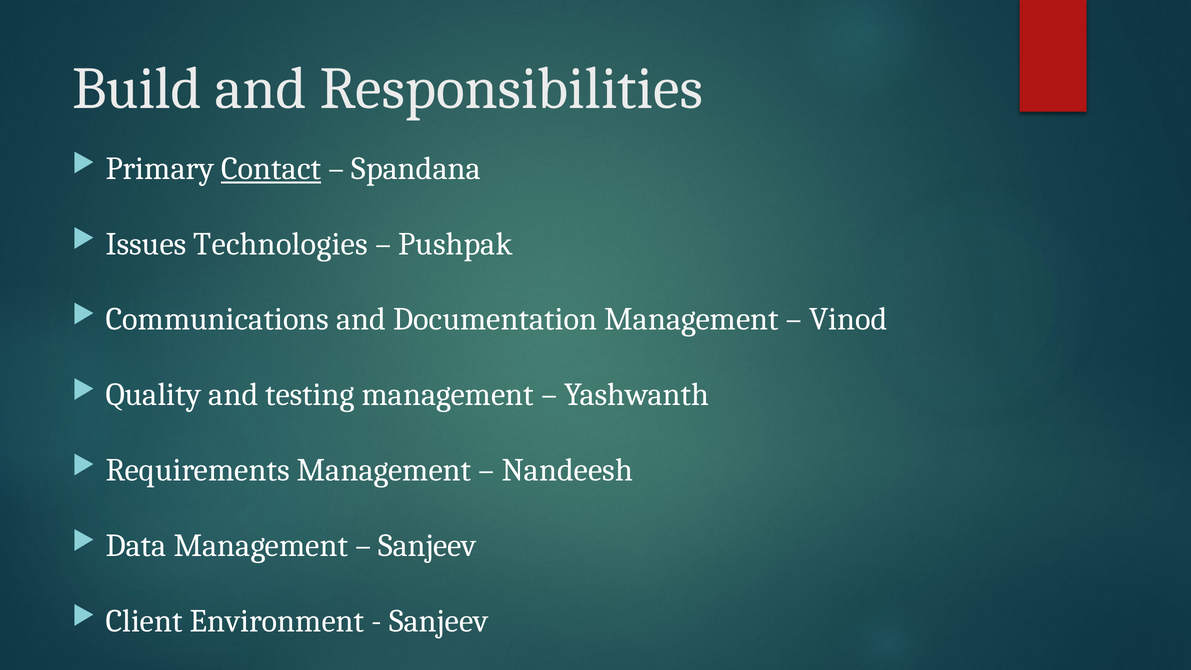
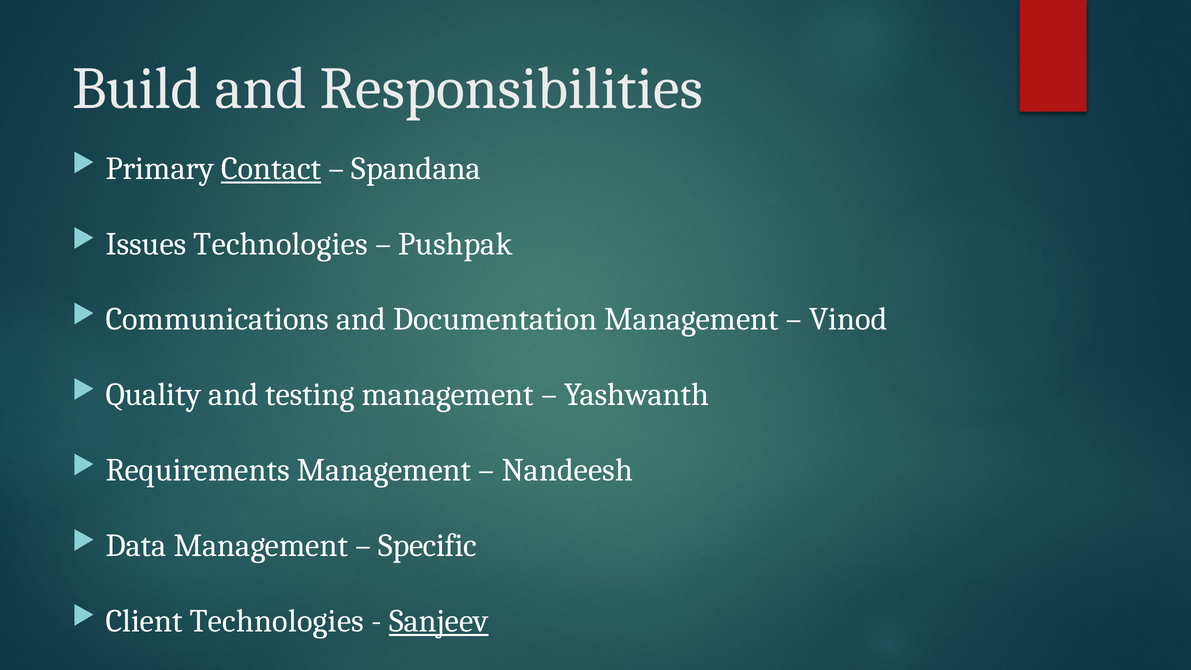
Sanjeev: Sanjeev -> Specific (428, 545)
Client Environment: Environment -> Technologies (277, 621)
Sanjeev underline: none -> present (439, 621)
